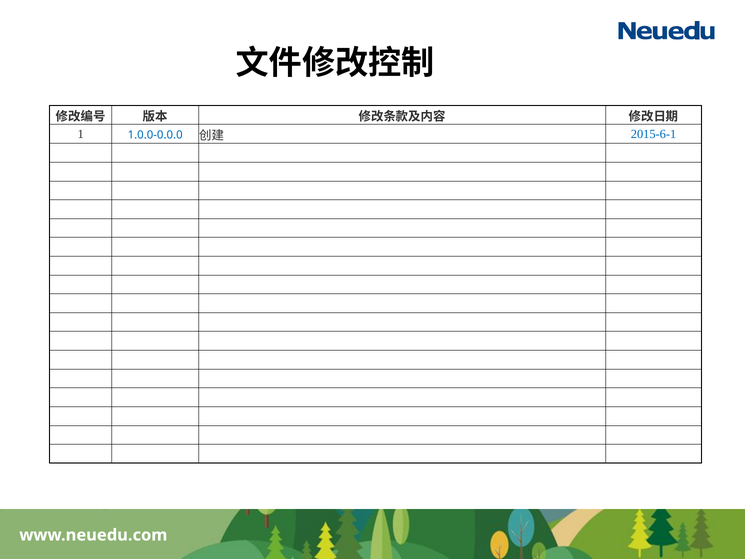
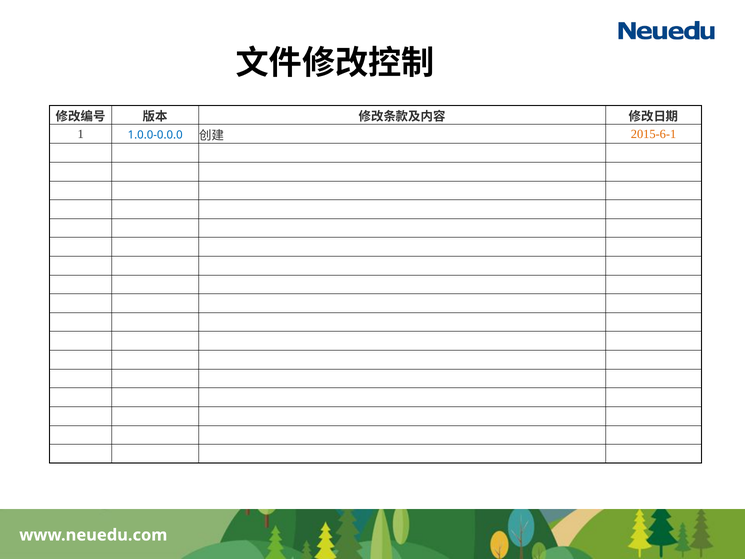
2015-6-1 colour: blue -> orange (654, 134)
